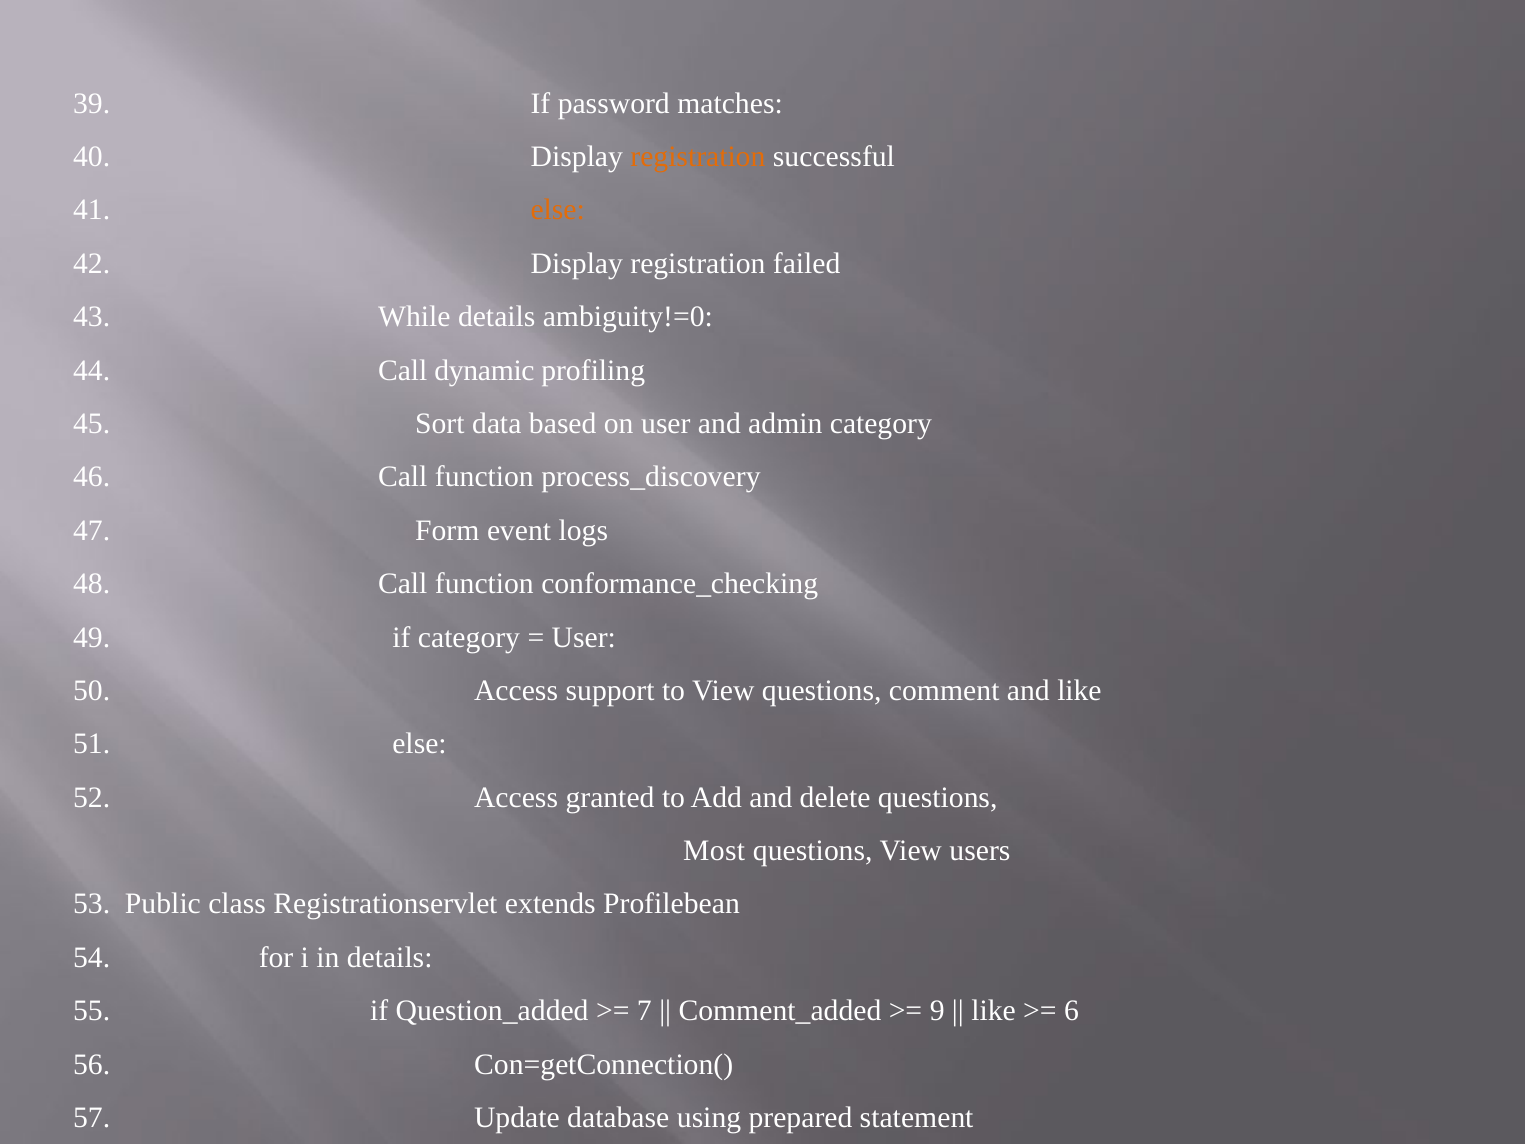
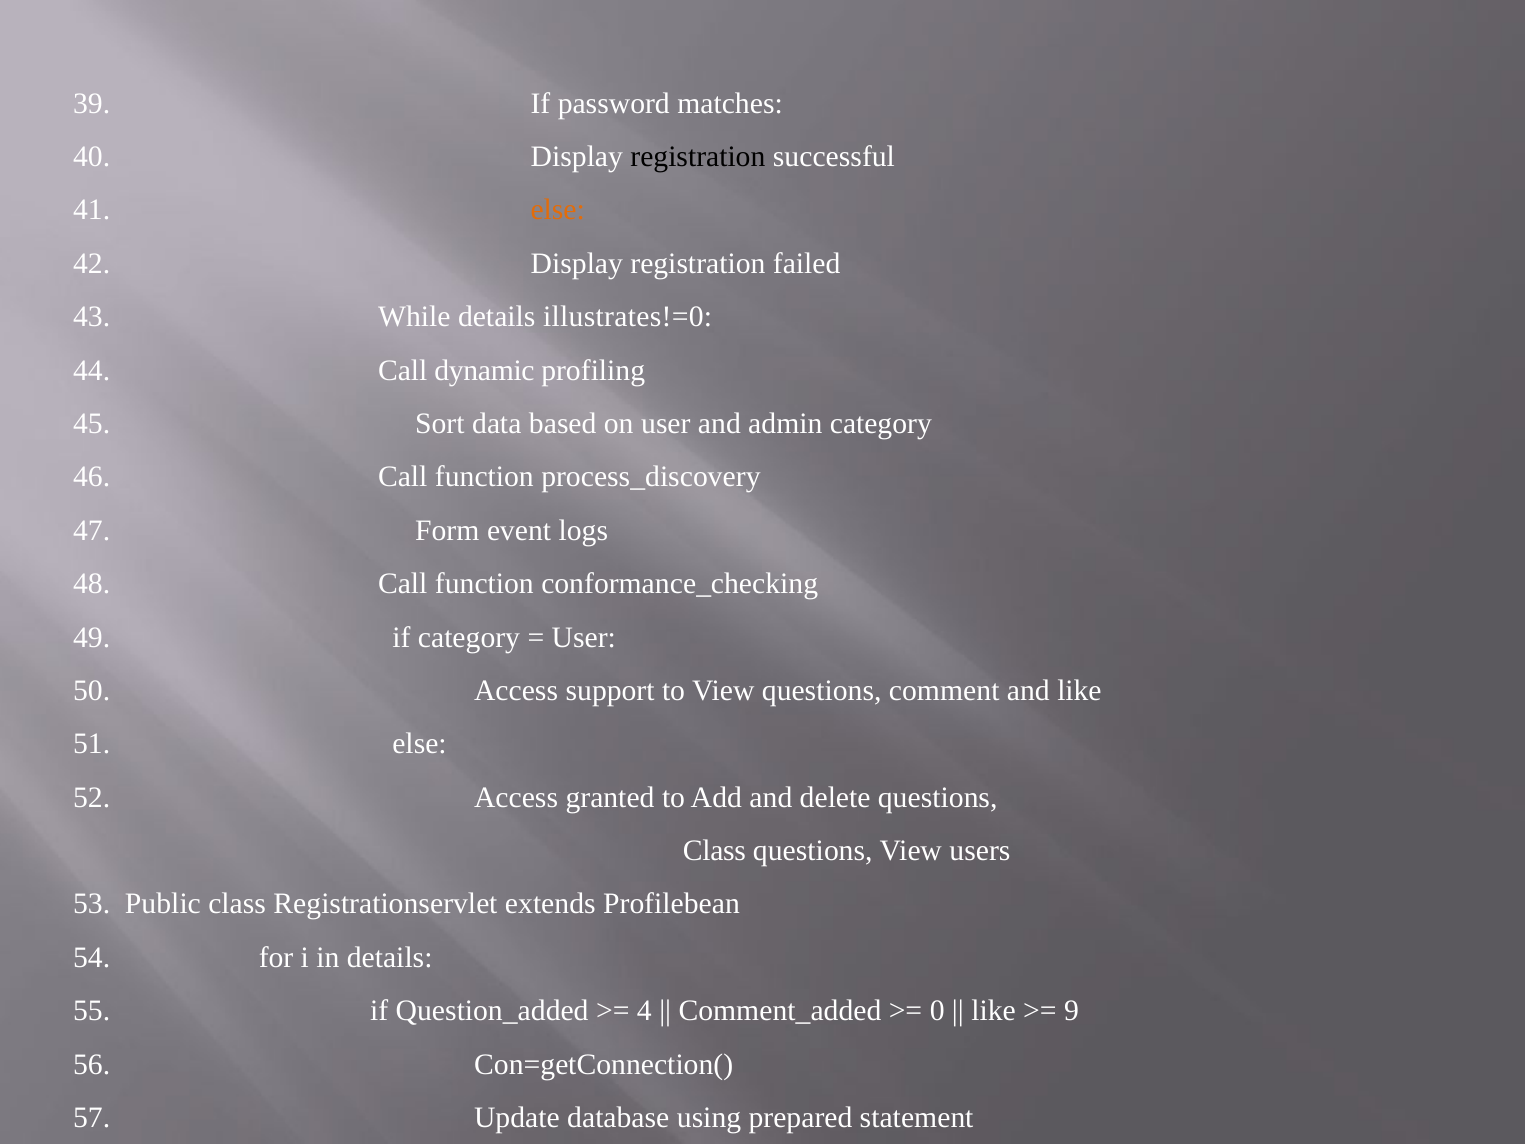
registration colour: orange -> black (698, 157)
ambiguity!=0: ambiguity!=0 -> illustrates!=0 (628, 317)
Most: Most -> Class (714, 851)
7: 7 -> 4 (644, 1011)
9: 9 -> 0 (937, 1011)
6: 6 -> 9 (1071, 1011)
